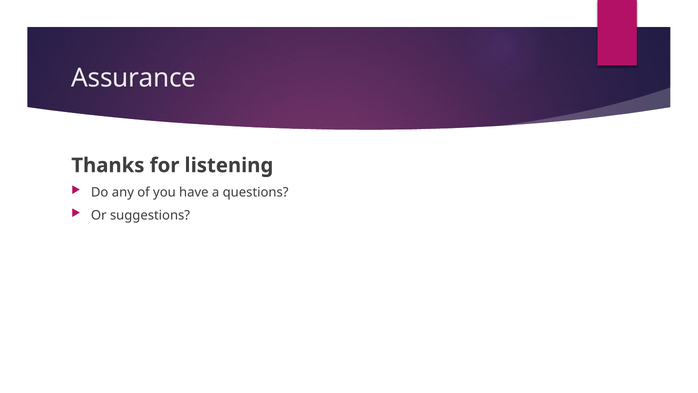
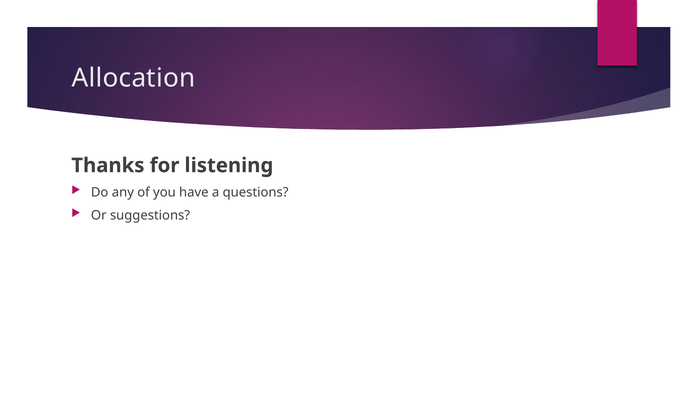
Assurance: Assurance -> Allocation (134, 78)
